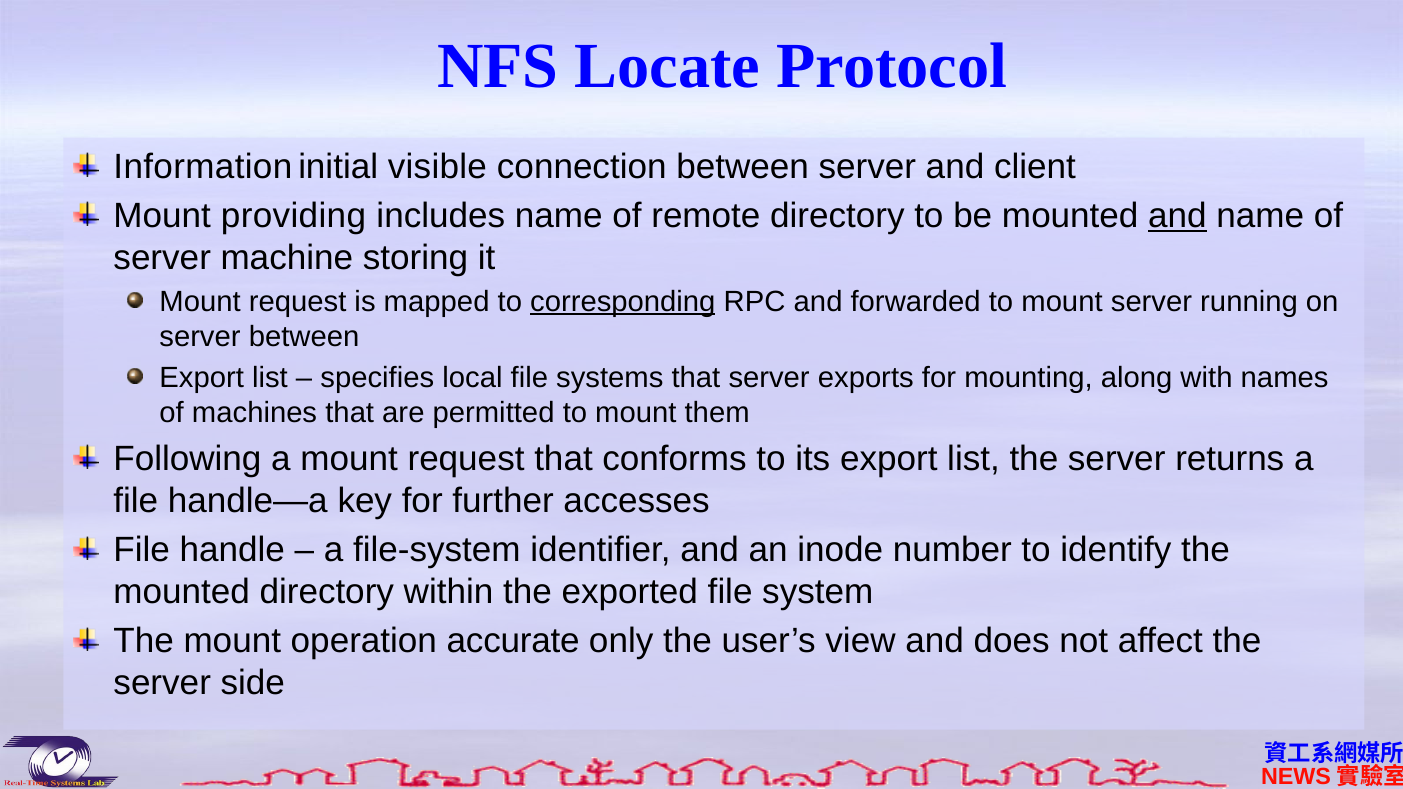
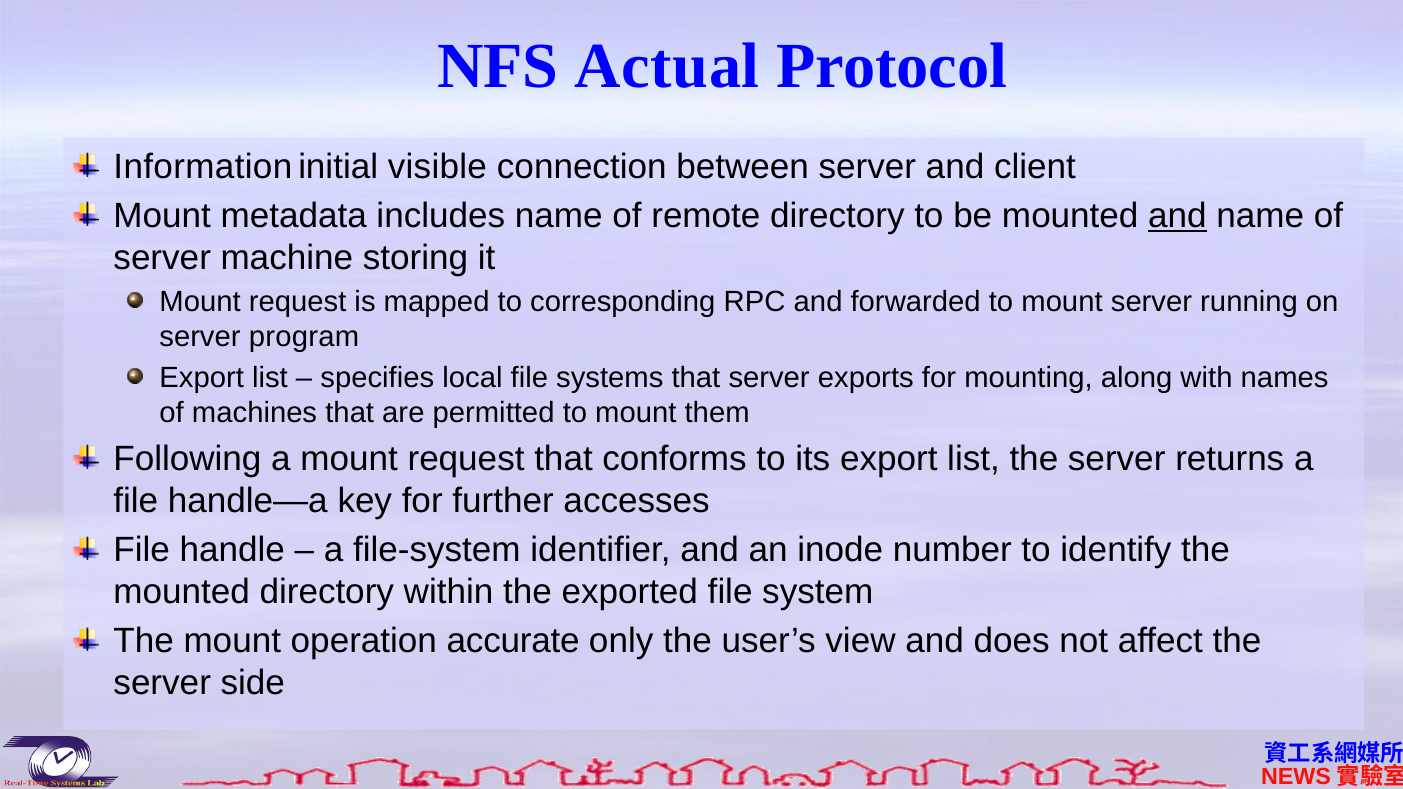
Locate: Locate -> Actual (667, 66)
providing: providing -> metadata (294, 216)
corresponding underline: present -> none (623, 302)
server between: between -> program (304, 337)
